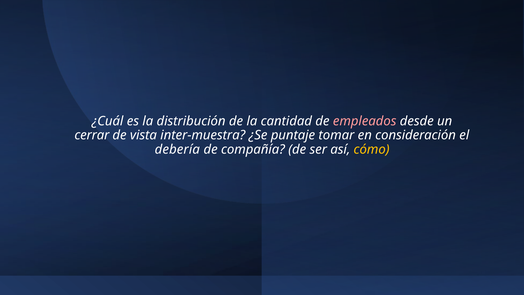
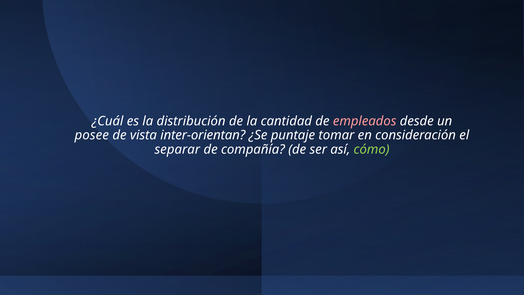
cerrar: cerrar -> posee (92, 135)
inter-muestra: inter-muestra -> inter-orientan (203, 135)
debería: debería -> separar (177, 149)
cómo colour: yellow -> light green (372, 149)
